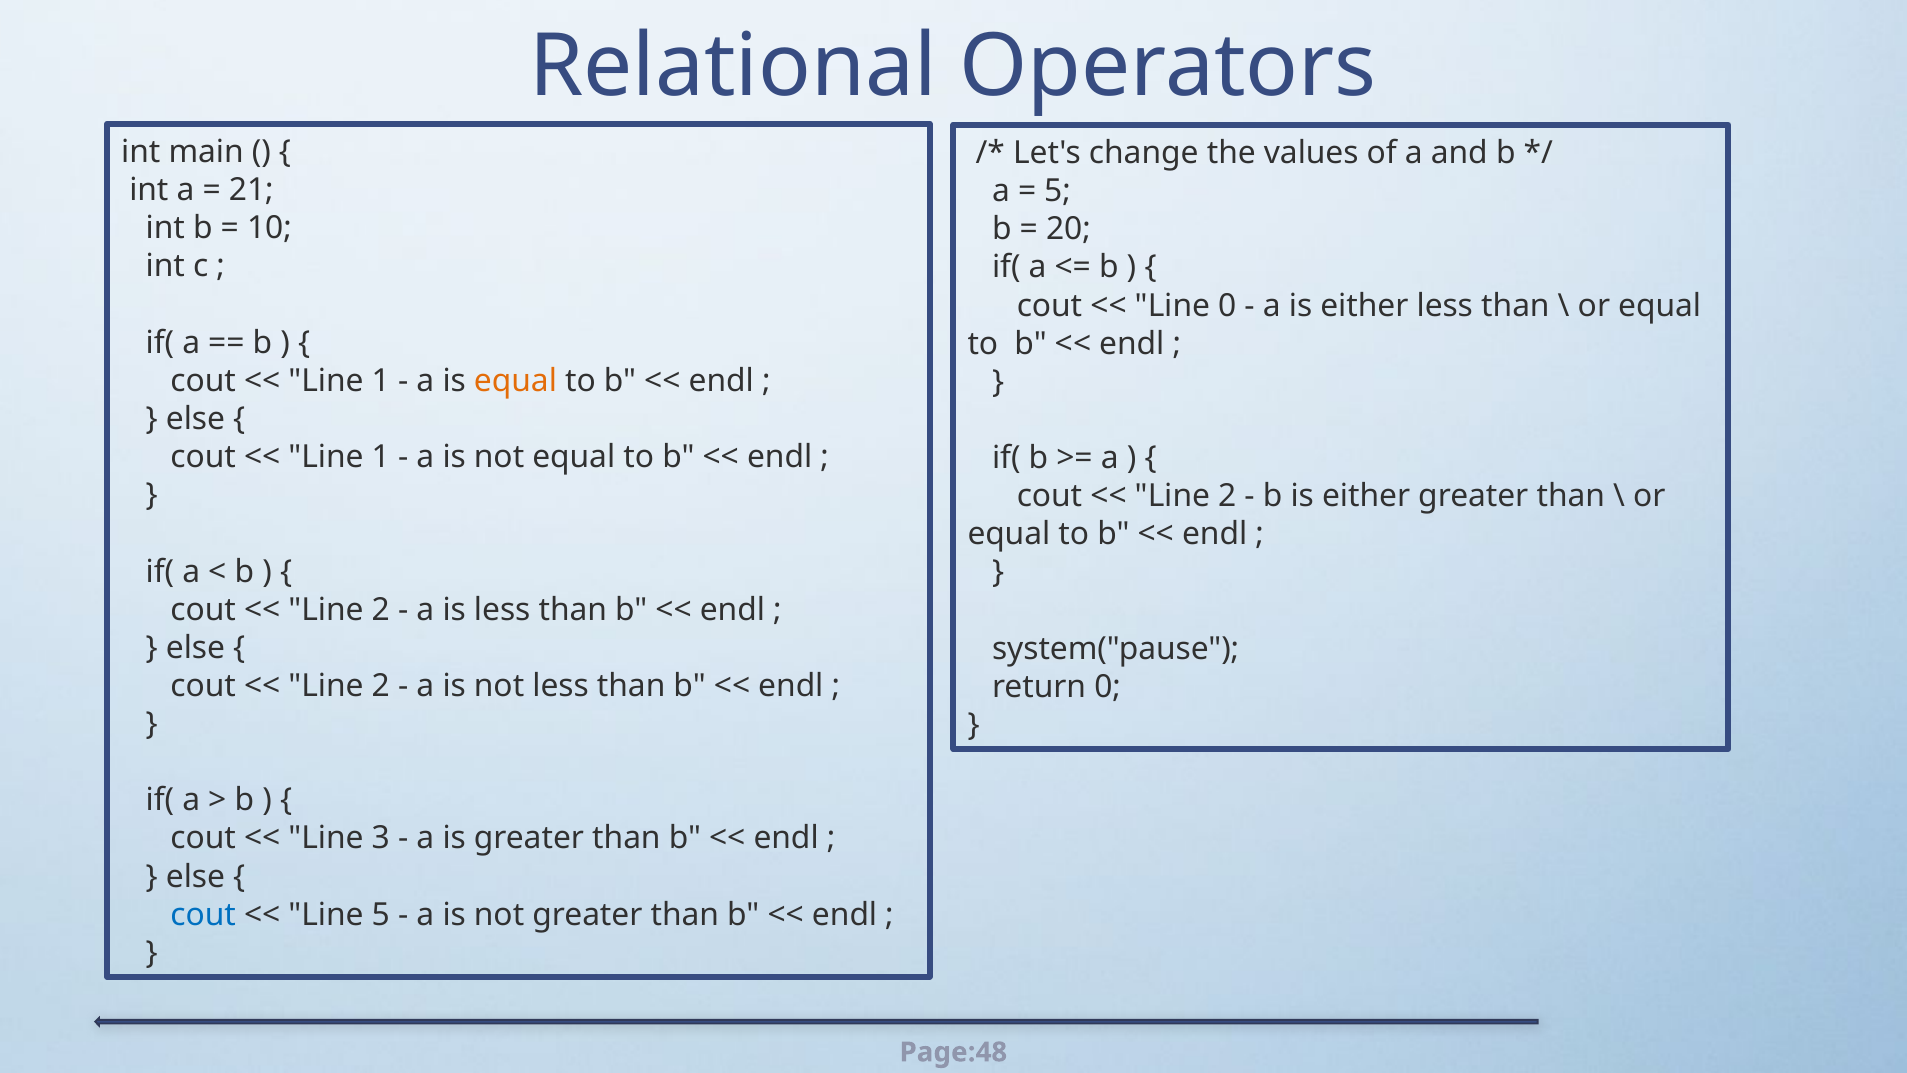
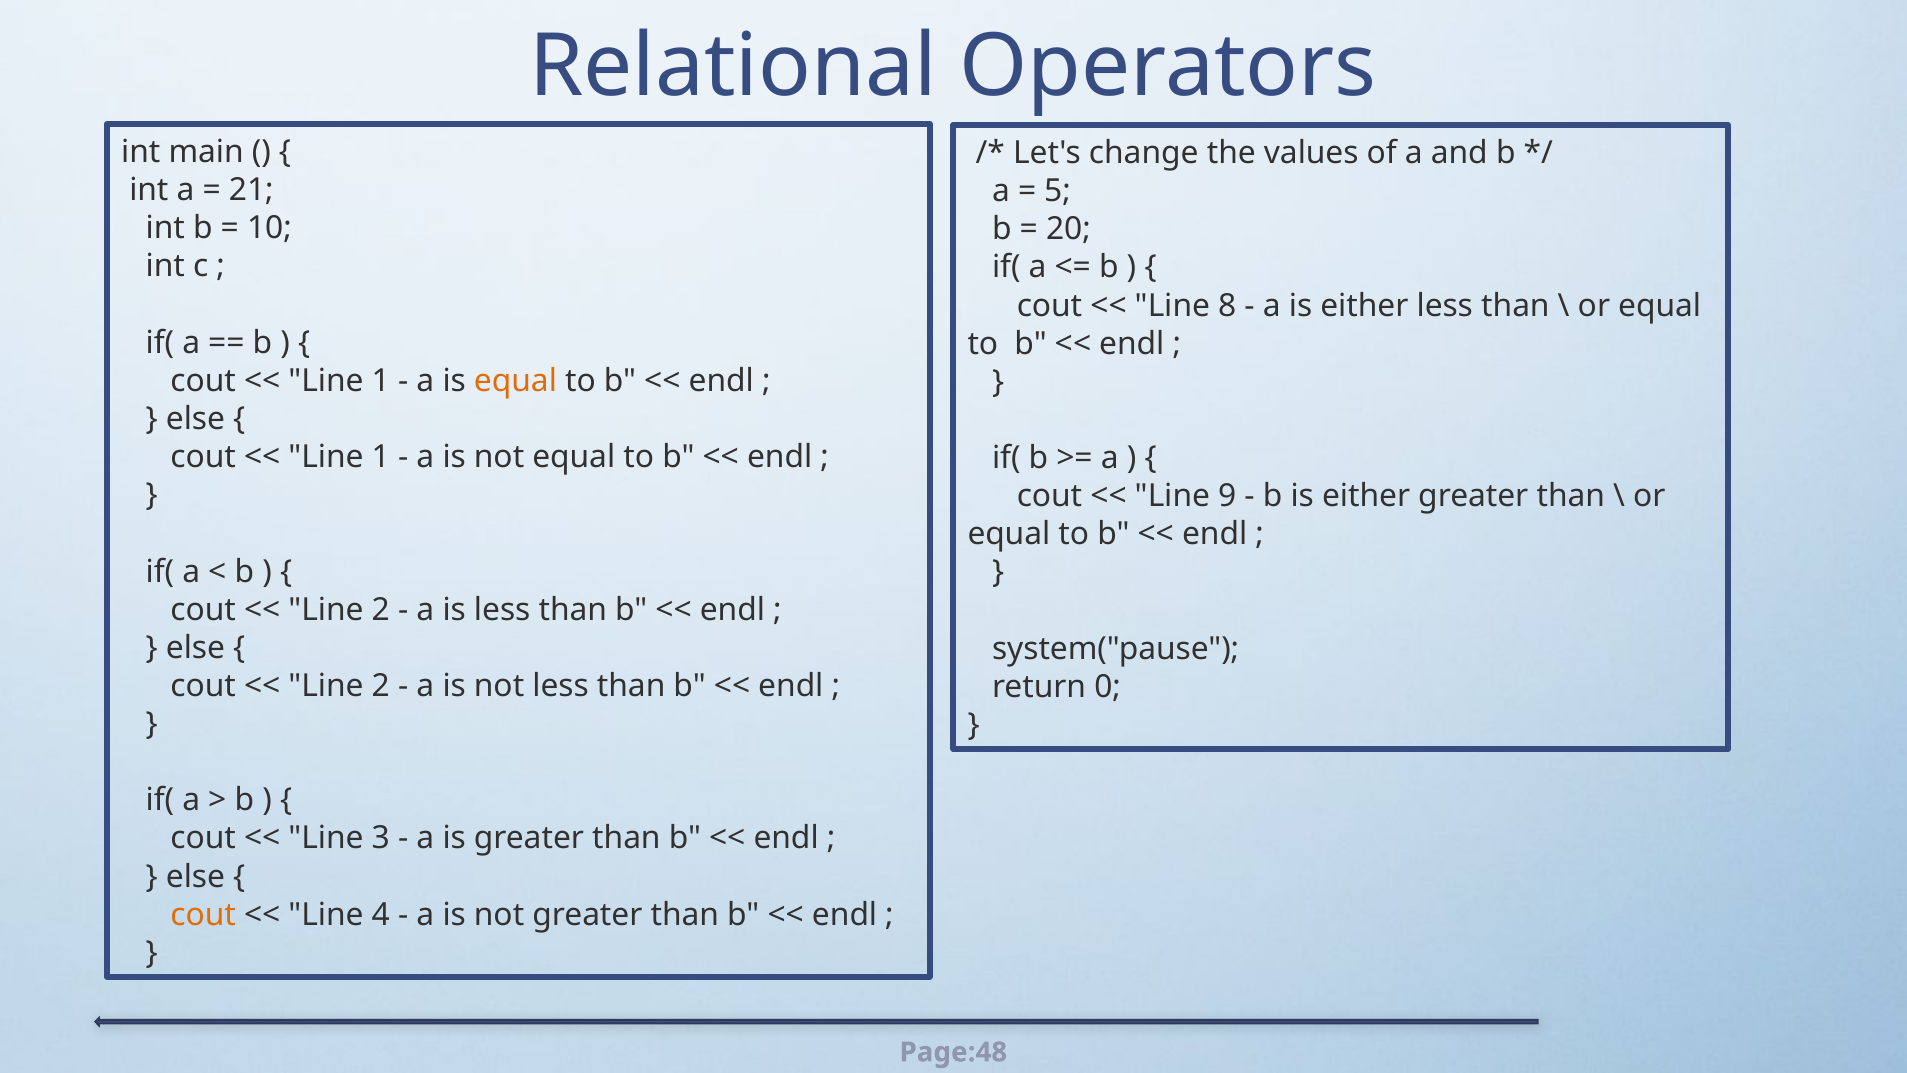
Line 0: 0 -> 8 (1227, 306)
2: 2 -> 9 (1227, 496)
cout colour: blue -> orange (203, 915)
Line 5: 5 -> 4 (381, 915)
